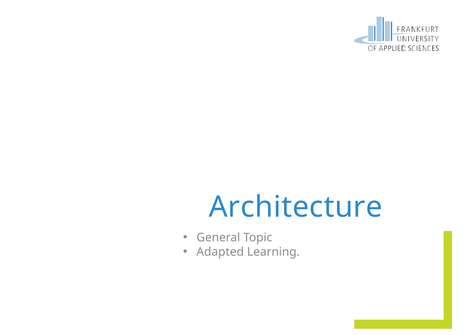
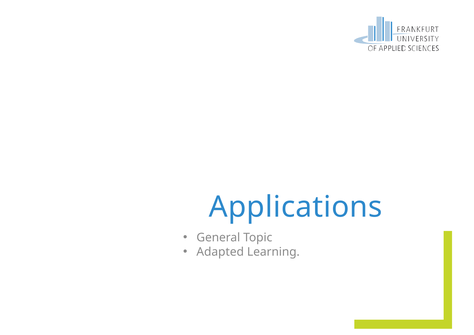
Architecture: Architecture -> Applications (296, 207)
